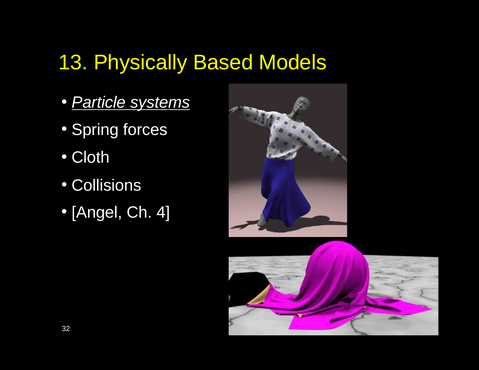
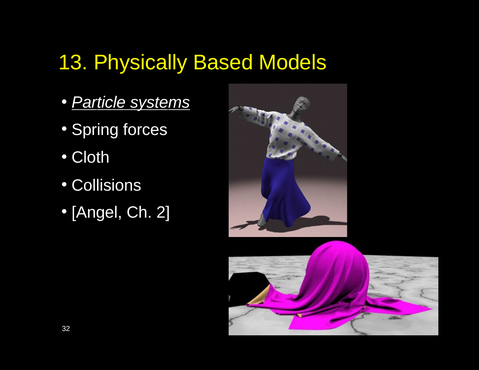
4: 4 -> 2 (163, 213)
